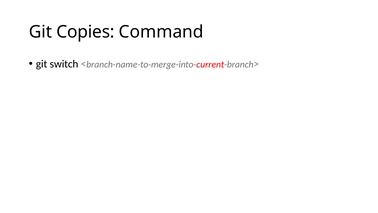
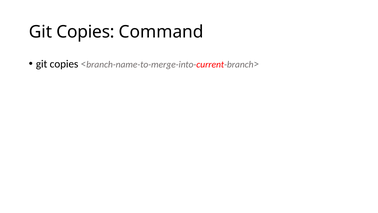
switch: switch -> copies (64, 64)
